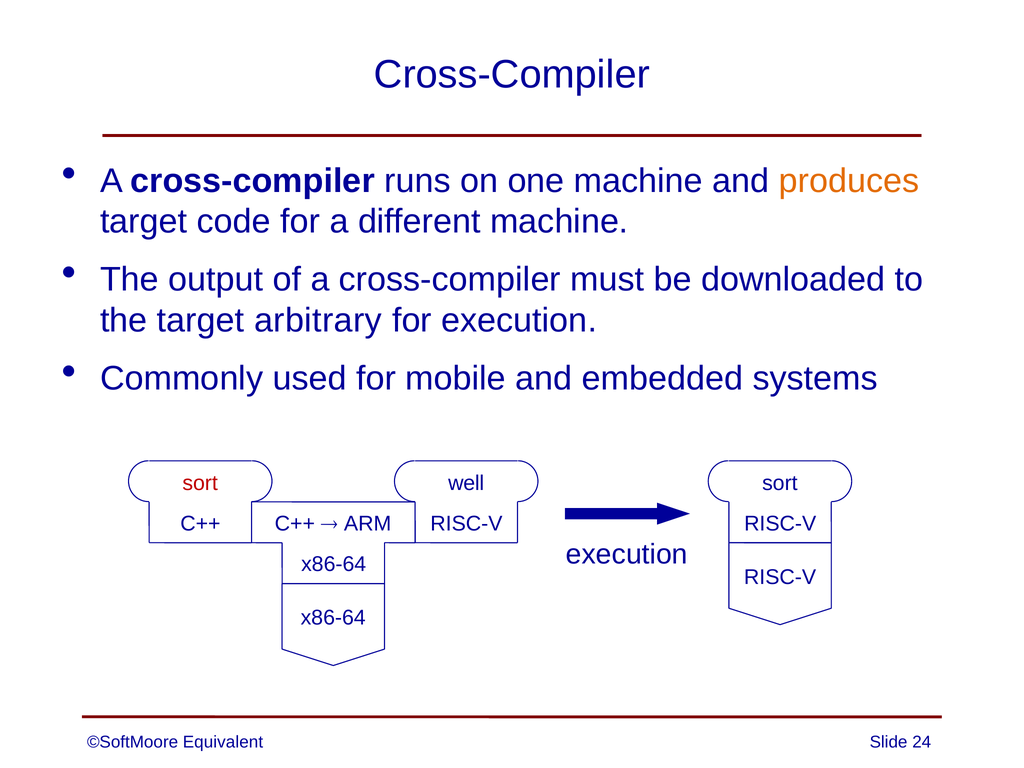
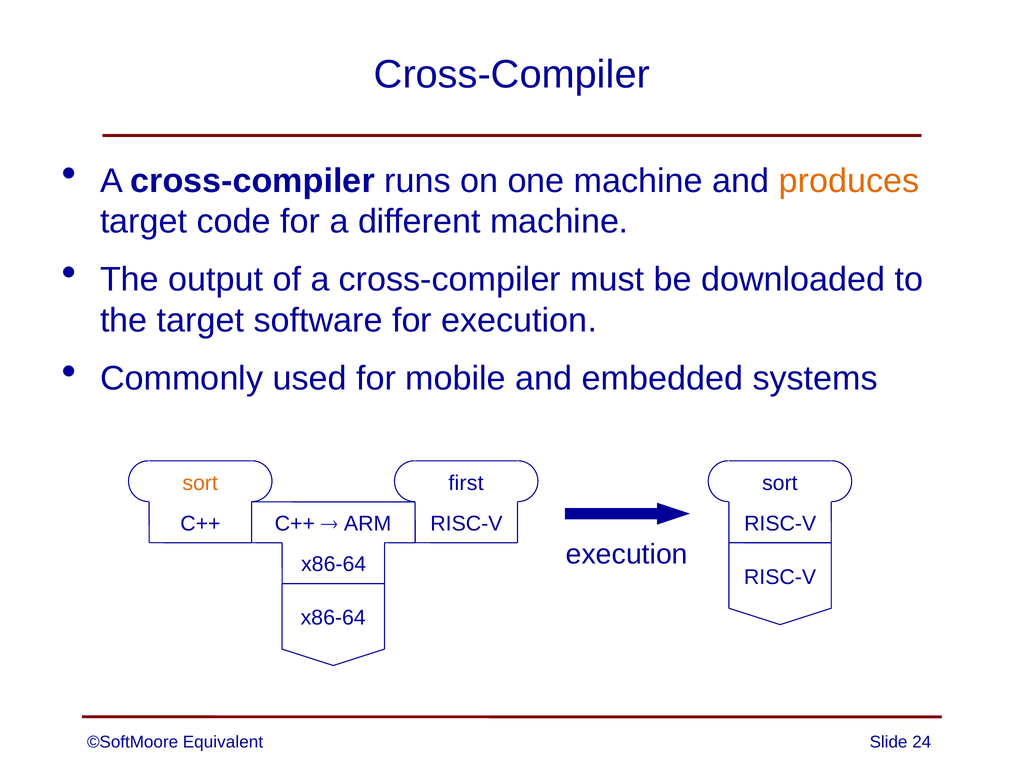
arbitrary: arbitrary -> software (318, 321)
sort colour: red -> orange (200, 483)
well: well -> first (466, 483)
